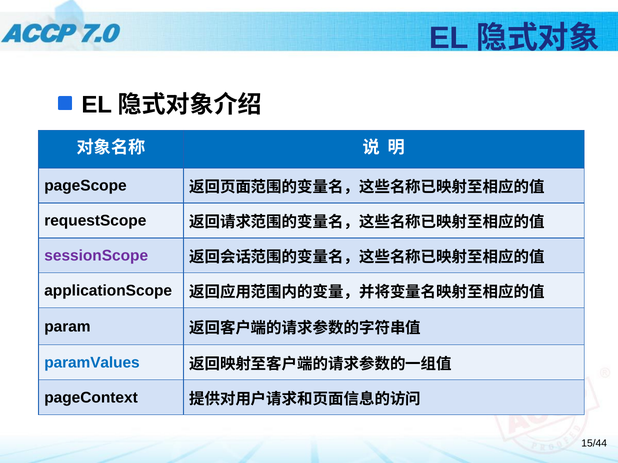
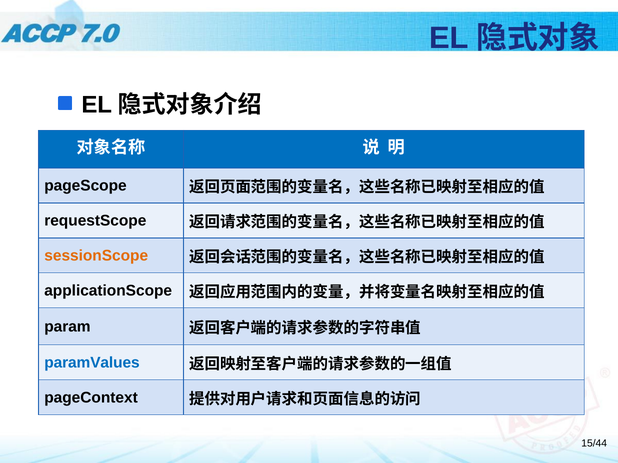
sessionScope colour: purple -> orange (96, 256)
